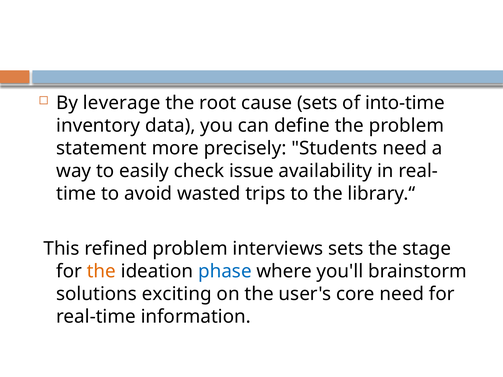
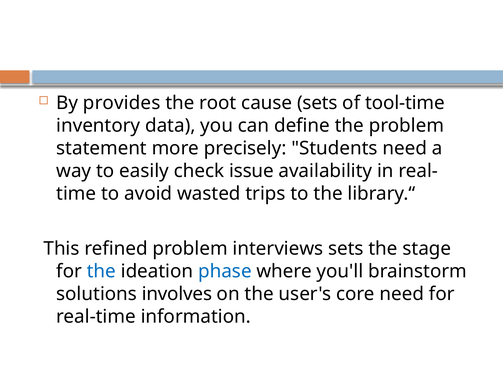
leverage: leverage -> provides (122, 103)
into-time: into-time -> tool-time (405, 103)
the colour: orange -> blue (101, 272)
exciting: exciting -> involves (177, 294)
